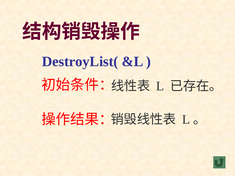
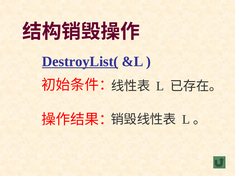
DestroyList( underline: none -> present (80, 62)
